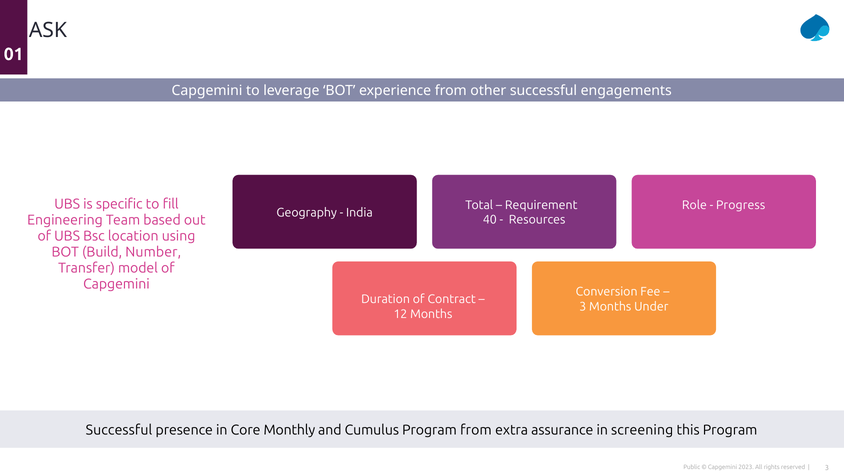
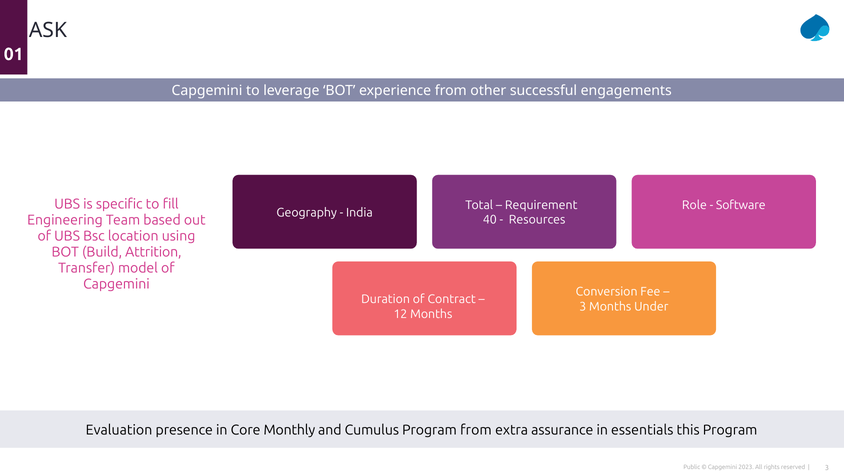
Progress: Progress -> Software (741, 205)
Number: Number -> Attrition (153, 252)
Successful: Successful -> Evaluation (119, 430)
screening: screening -> essentials (642, 430)
